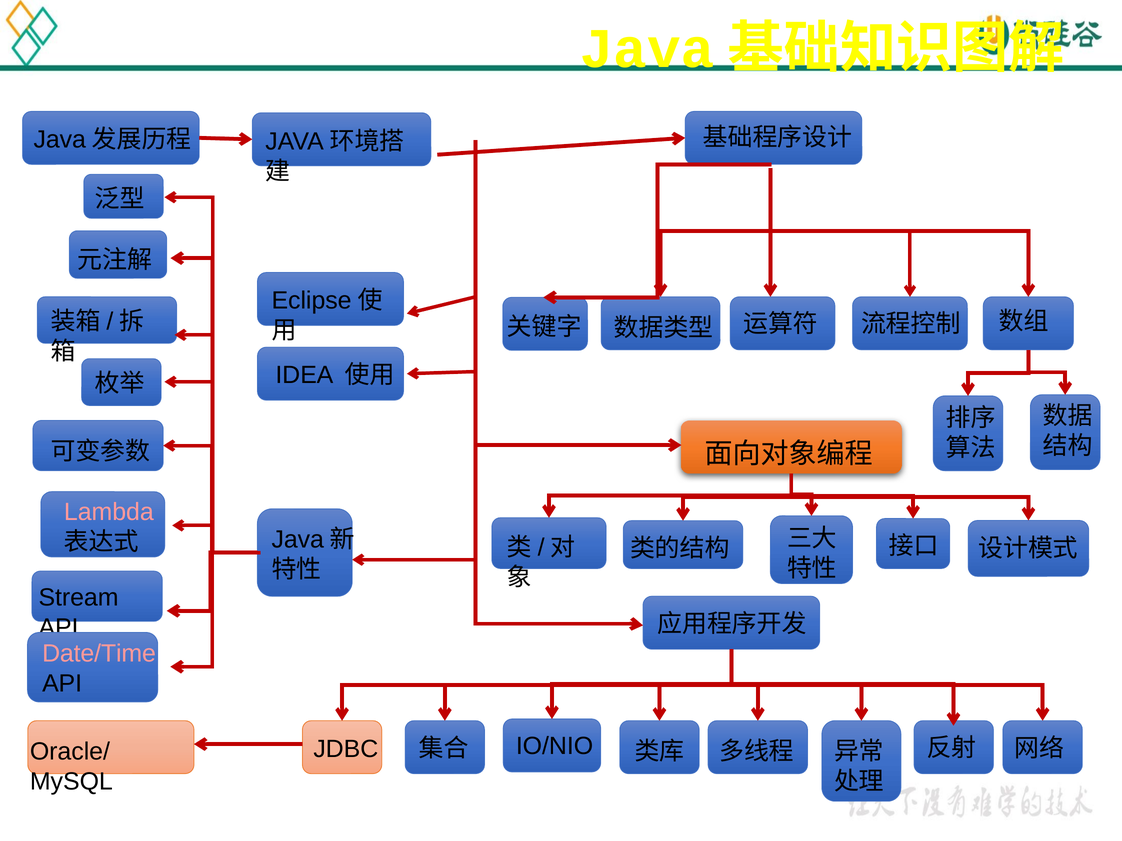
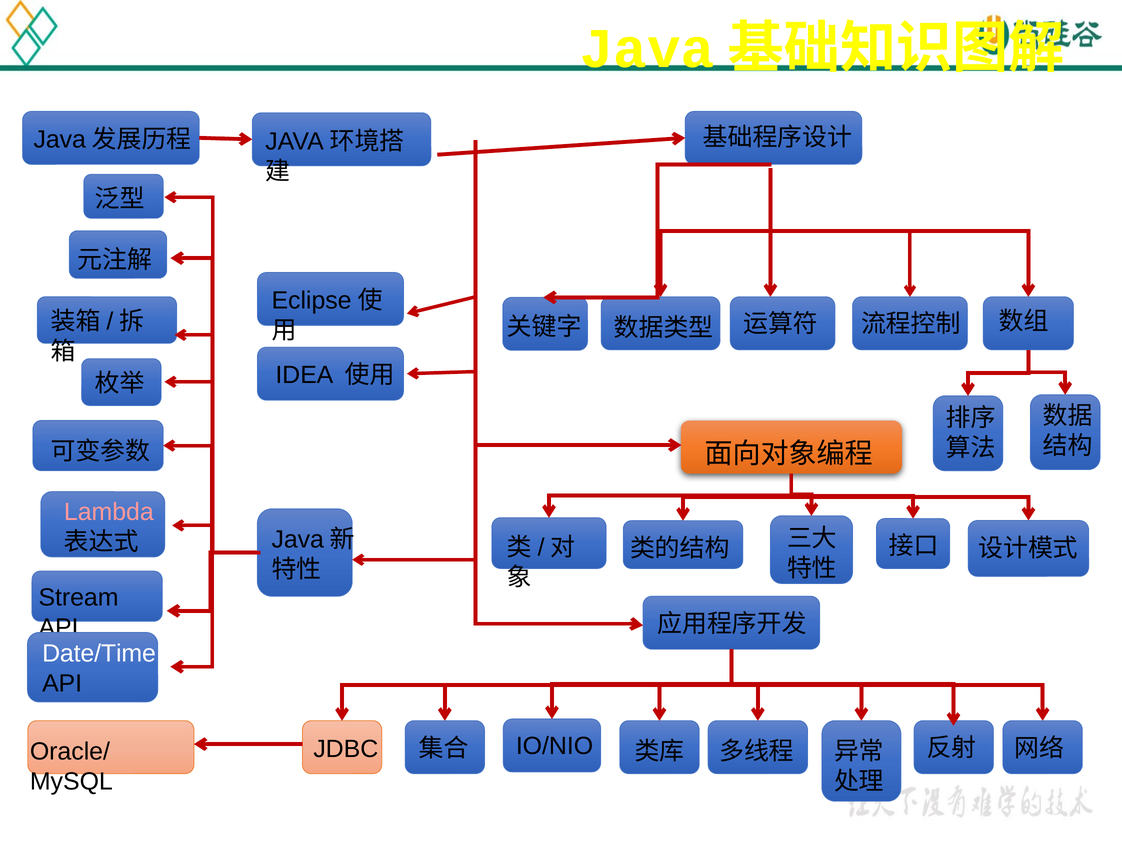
Date/Time colour: pink -> white (99, 654)
